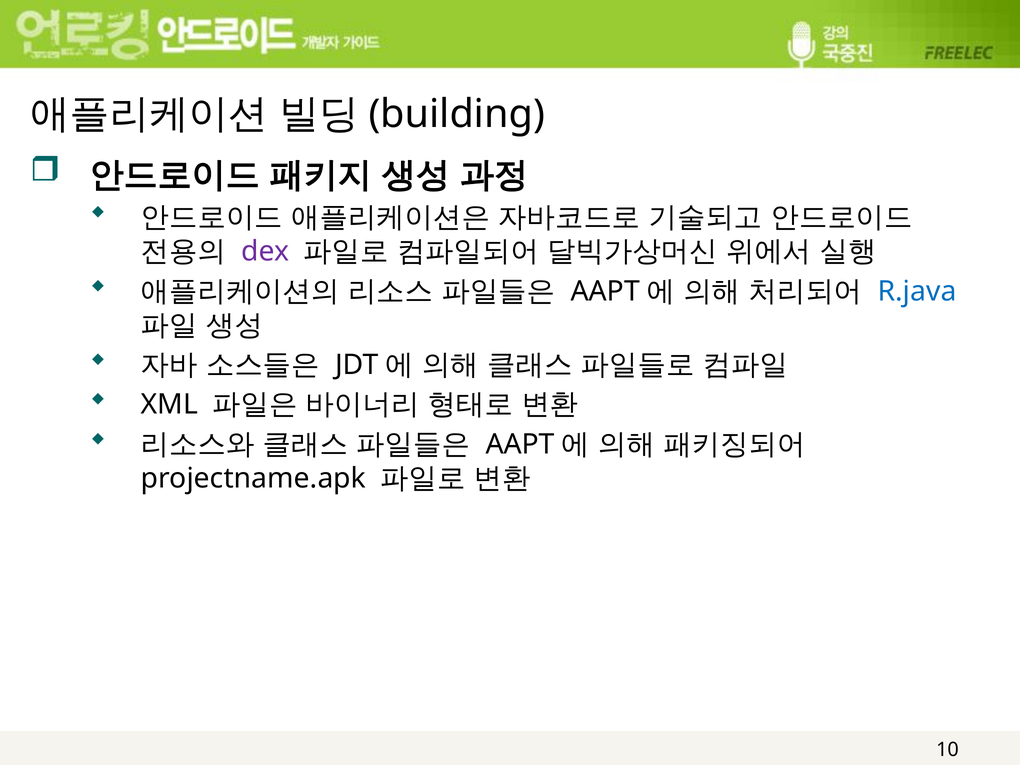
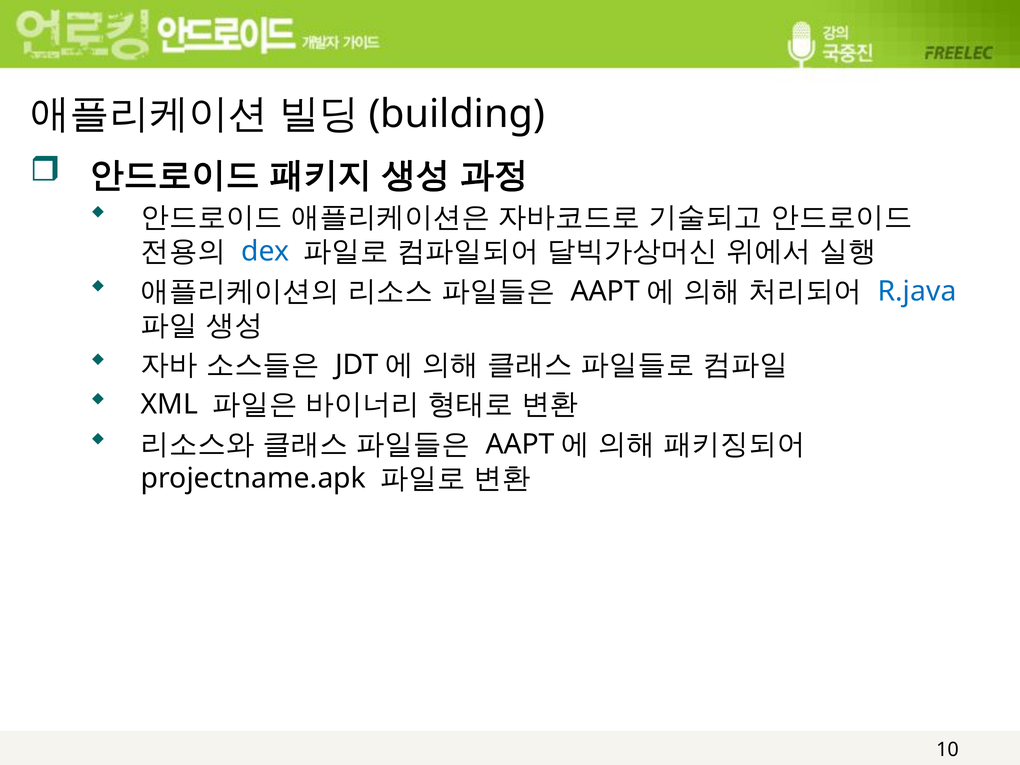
dex colour: purple -> blue (265, 252)
